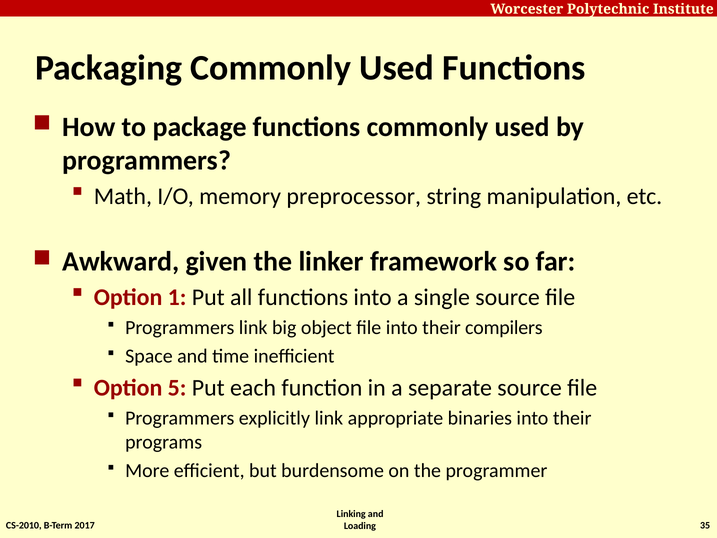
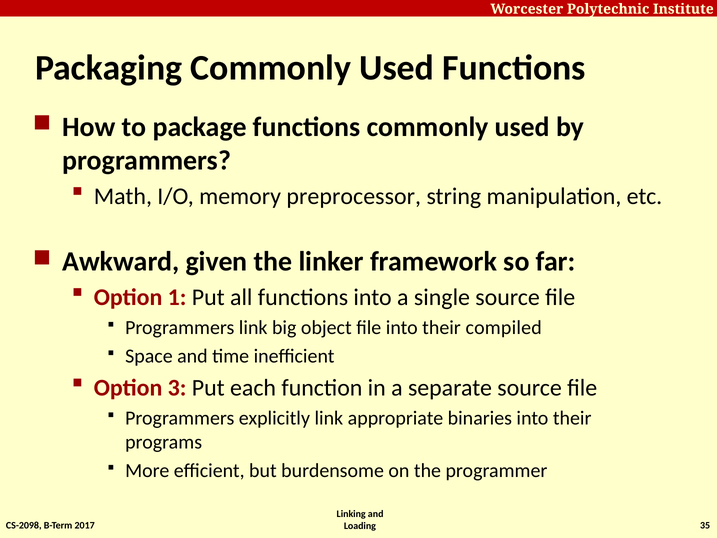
compilers: compilers -> compiled (504, 328)
5: 5 -> 3 (177, 388)
CS-2010: CS-2010 -> CS-2098 (24, 525)
